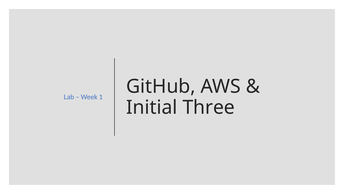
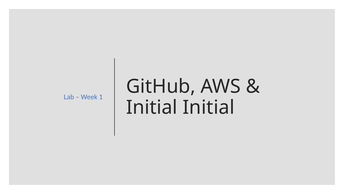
Initial Three: Three -> Initial (209, 107)
